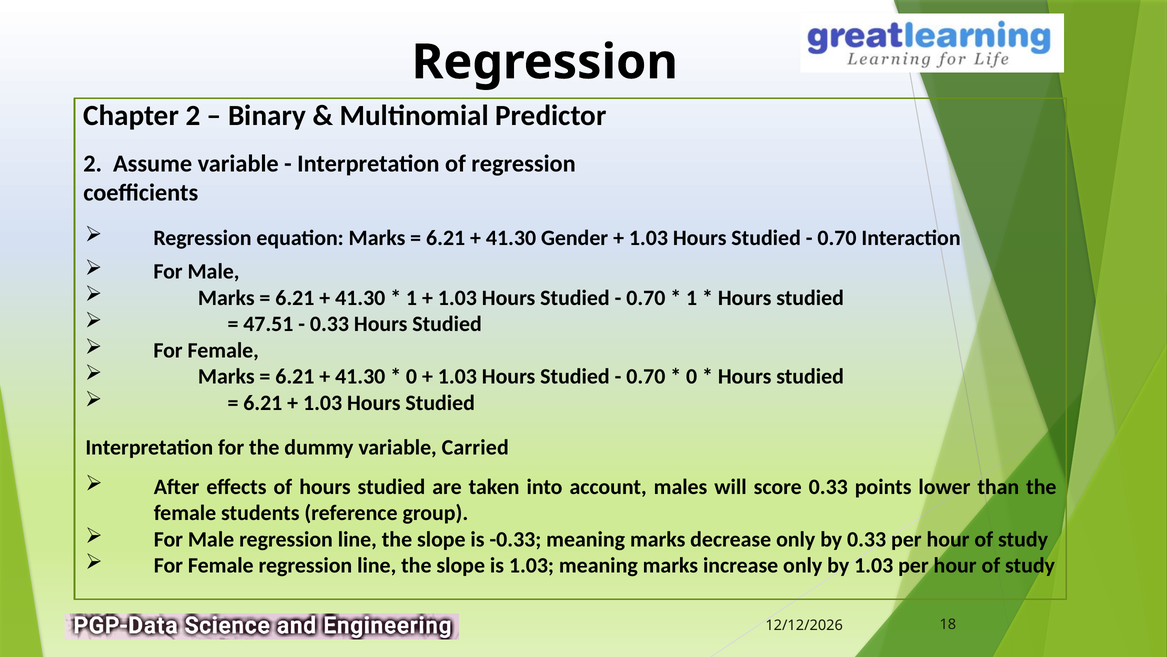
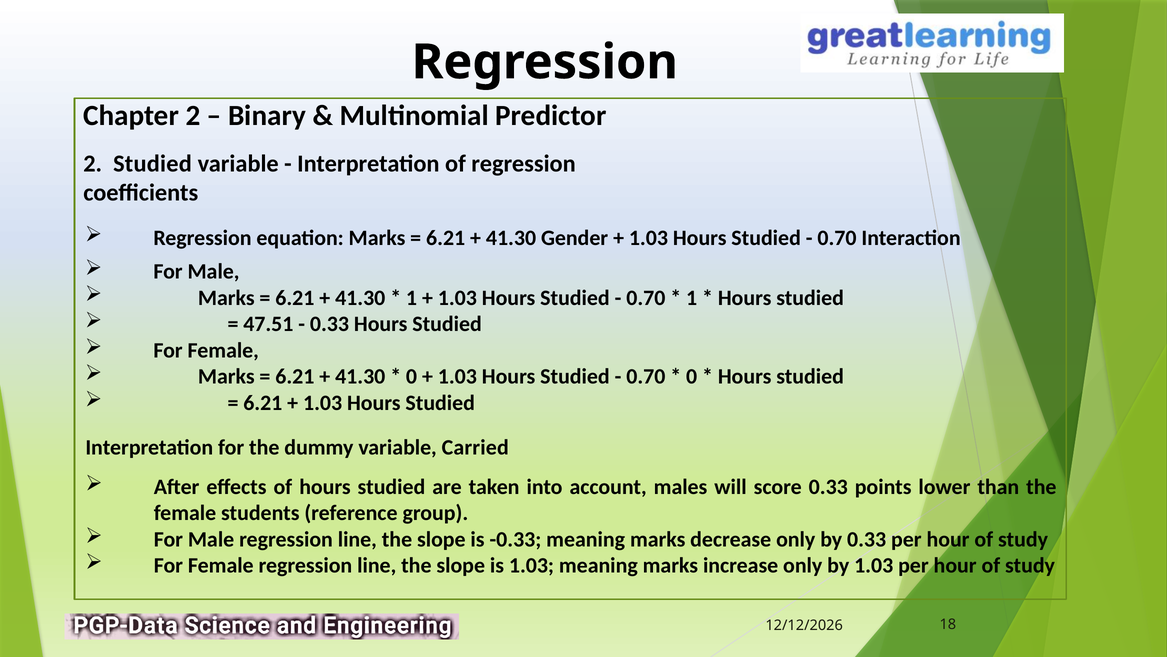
2 Assume: Assume -> Studied (152, 163)
